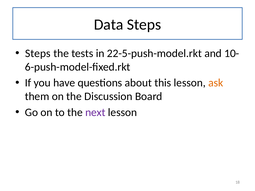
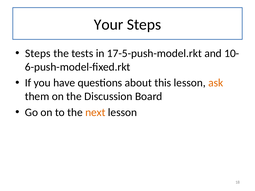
Data: Data -> Your (109, 25)
22-5-push-model.rkt: 22-5-push-model.rkt -> 17-5-push-model.rkt (154, 53)
next colour: purple -> orange (95, 112)
